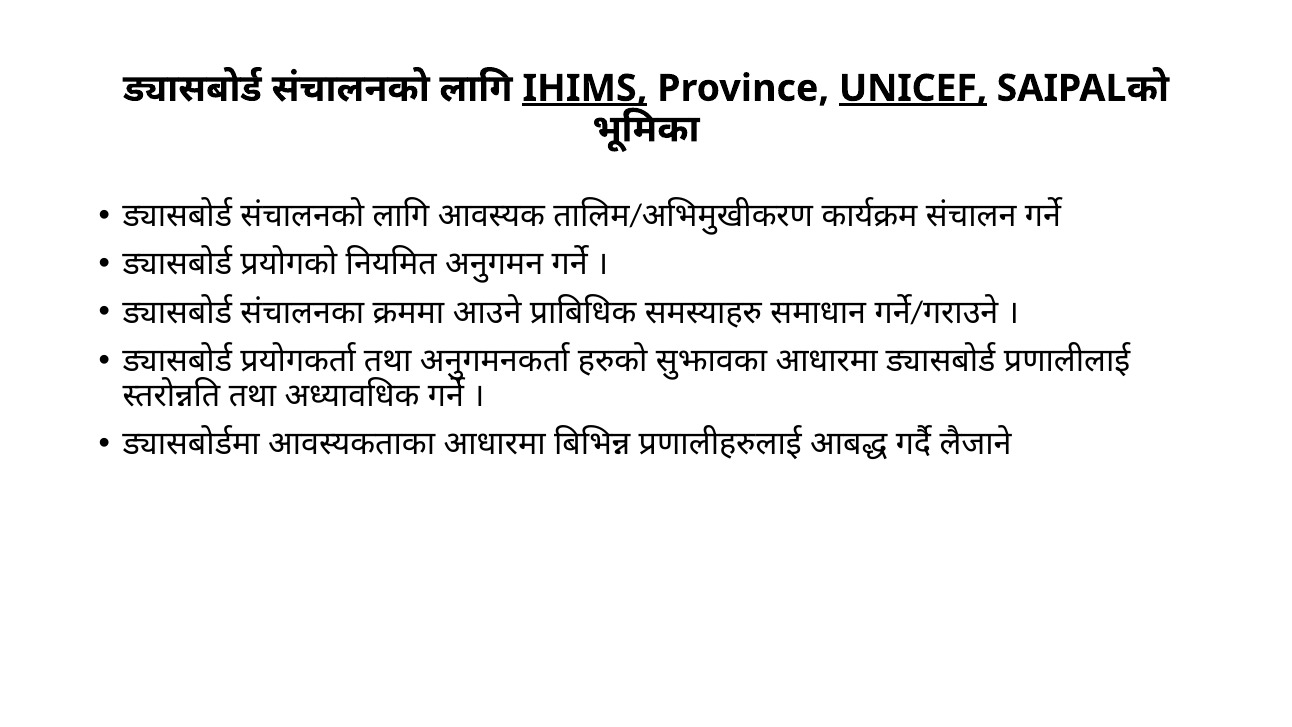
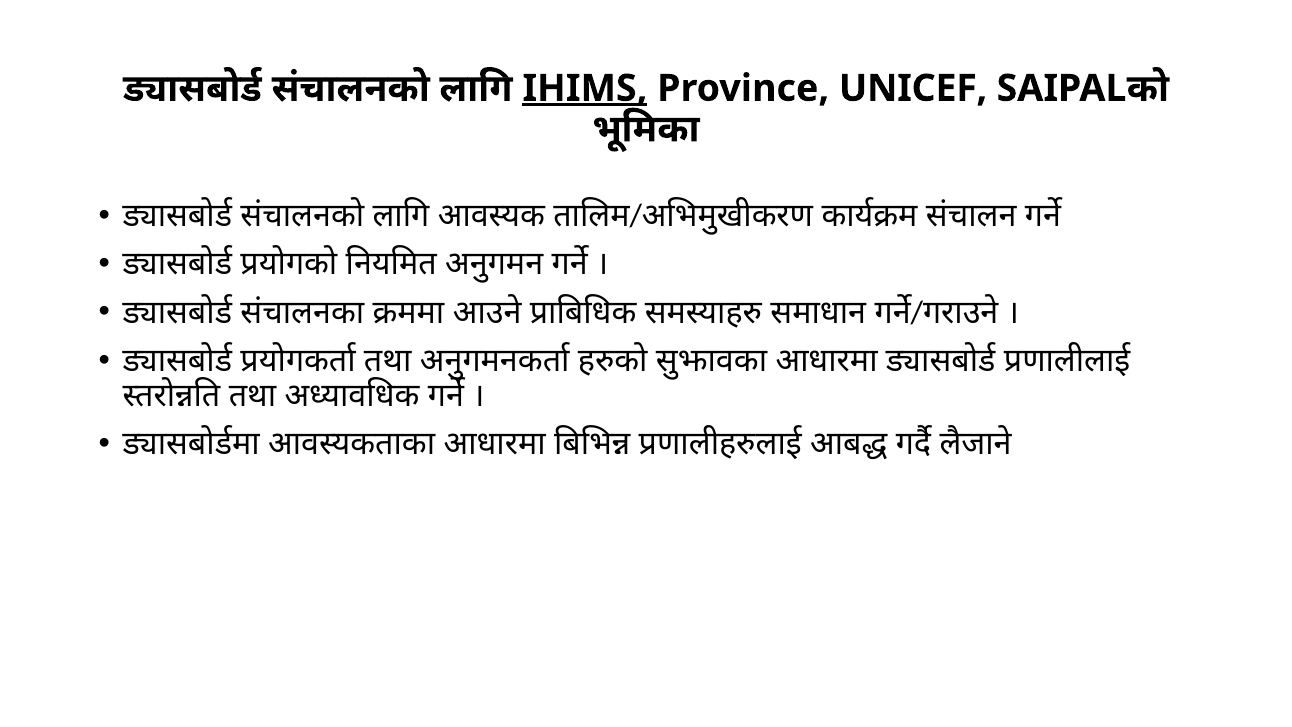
UNICEF underline: present -> none (913, 88)
